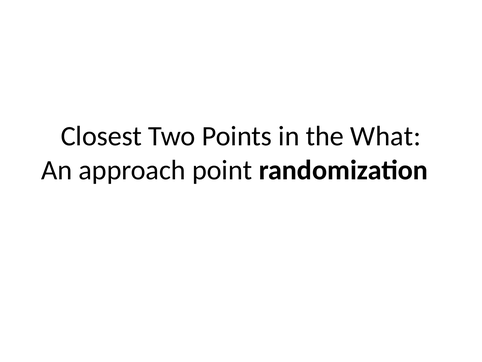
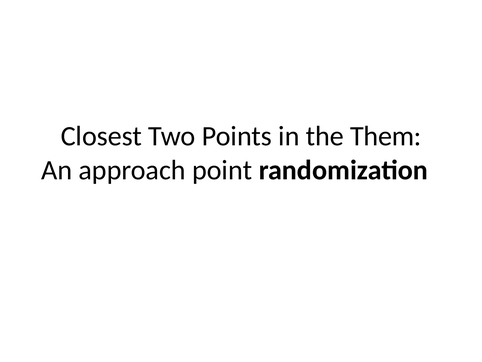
What: What -> Them (386, 136)
